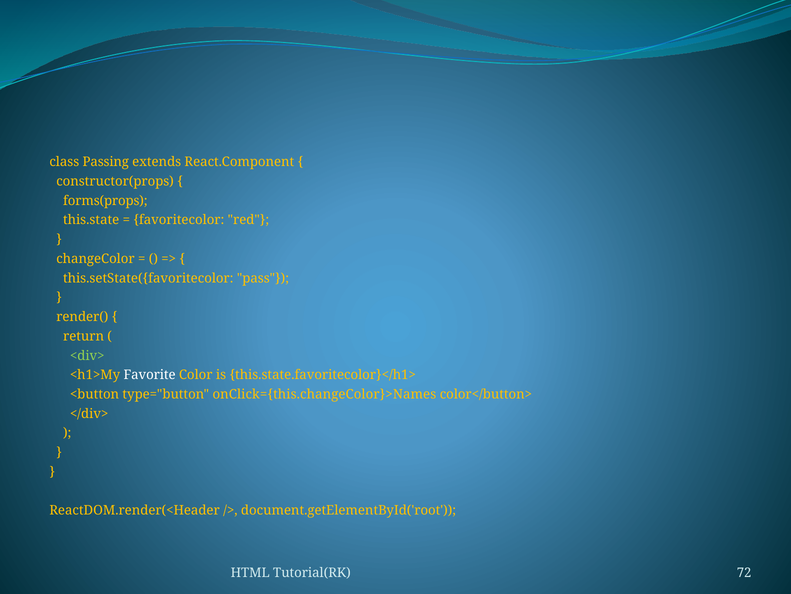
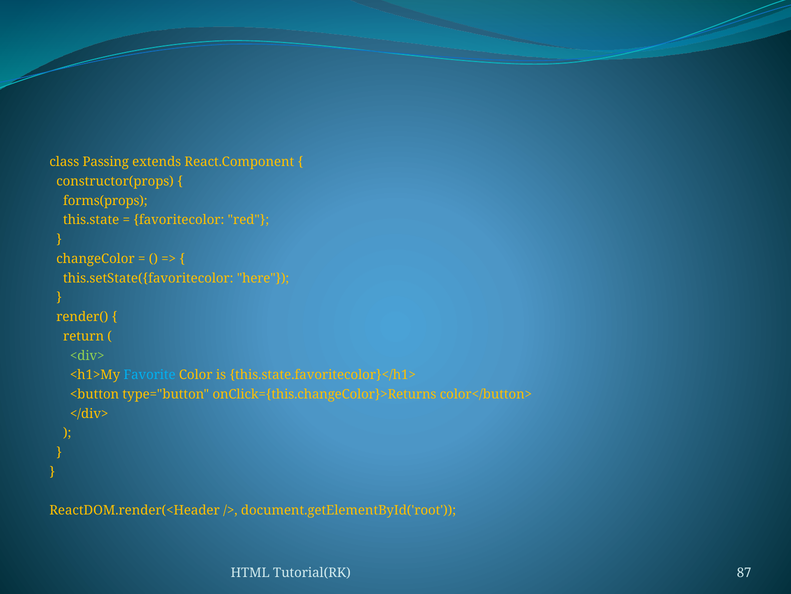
pass: pass -> here (263, 278)
Favorite colour: white -> light blue (150, 375)
onClick={this.changeColor}>Names: onClick={this.changeColor}>Names -> onClick={this.changeColor}>Returns (324, 394)
72: 72 -> 87 (744, 572)
